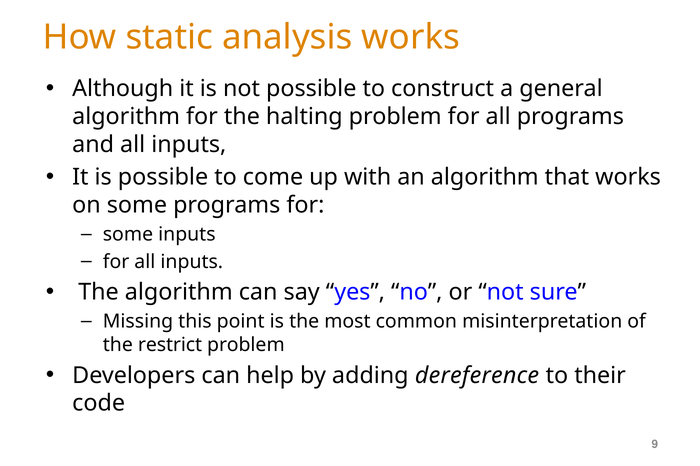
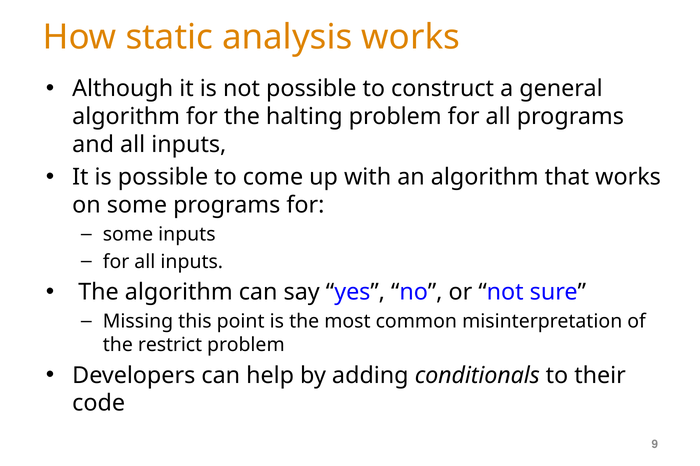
dereference: dereference -> conditionals (477, 376)
